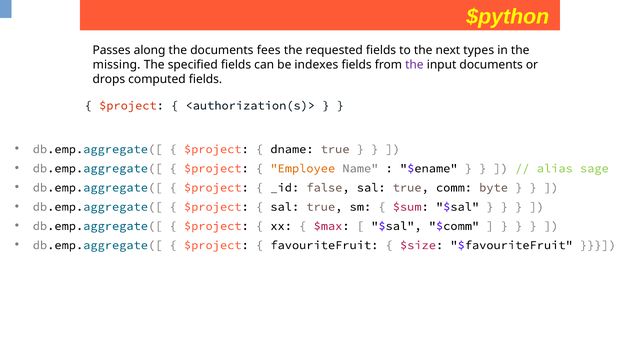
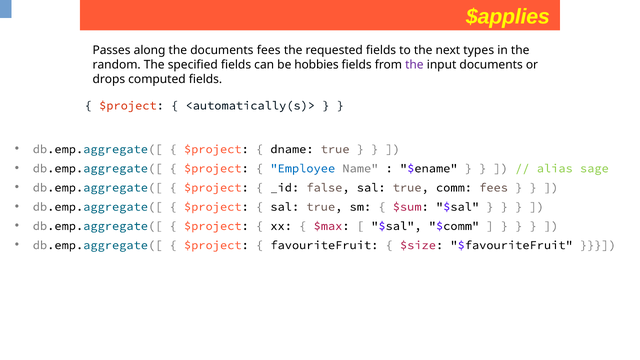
$python: $python -> $applies (508, 17)
missing: missing -> random (117, 65)
indexes: indexes -> hobbies (316, 65)
<authorization(s)>: <authorization(s)> -> <automatically(s)> (250, 106)
Employee colour: orange -> blue (303, 168)
comm byte: byte -> fees (494, 188)
